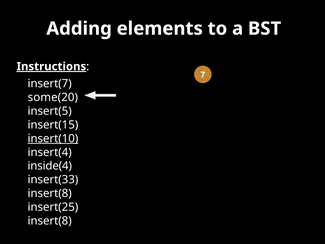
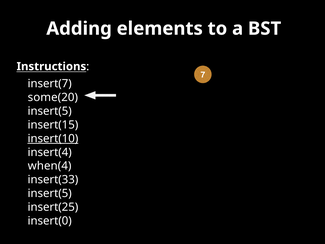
Instructions underline: present -> none (51, 66)
inside(4: inside(4 -> when(4 (50, 166)
insert(8: insert(8 -> insert(5 (50, 193)
insert(8: insert(8 -> insert(0 (50, 221)
